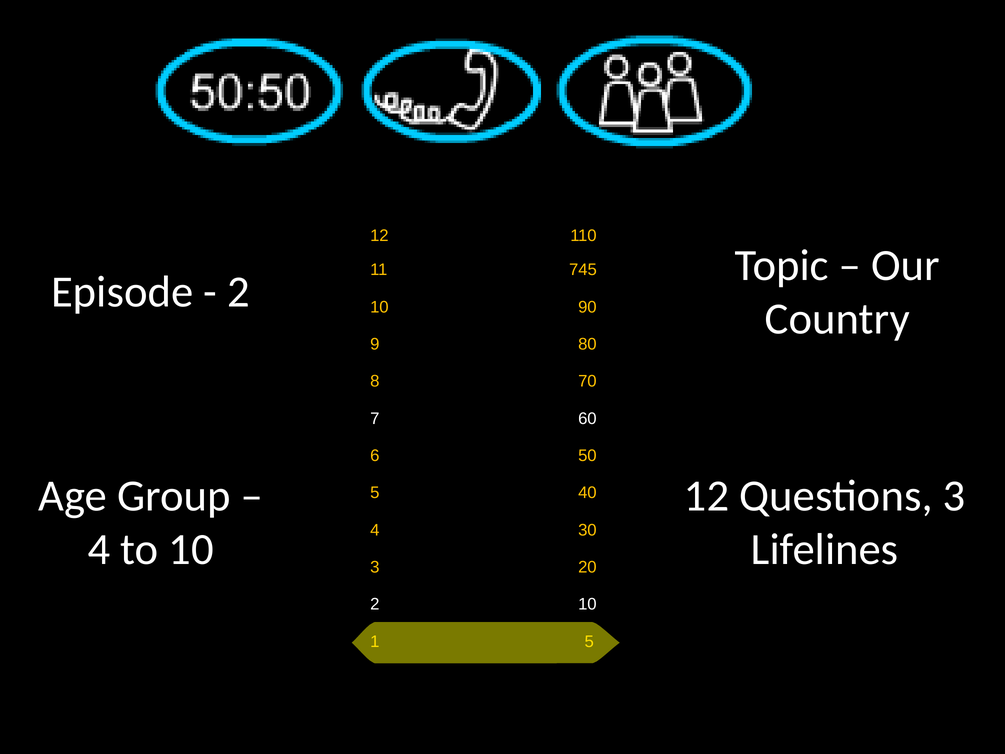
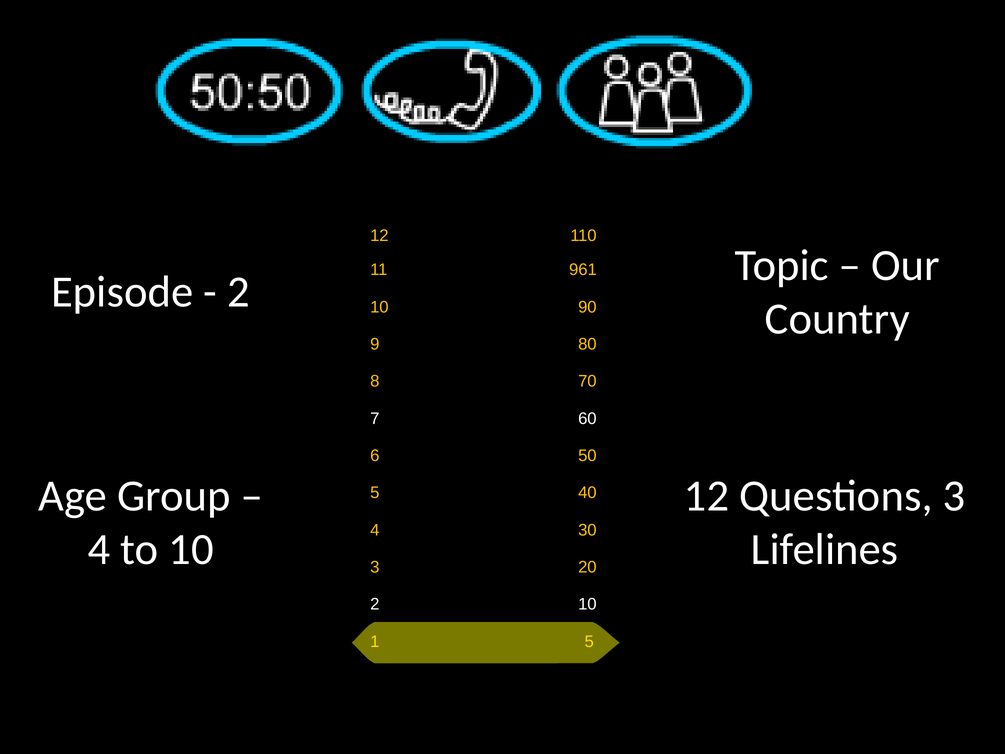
745: 745 -> 961 (583, 270)
